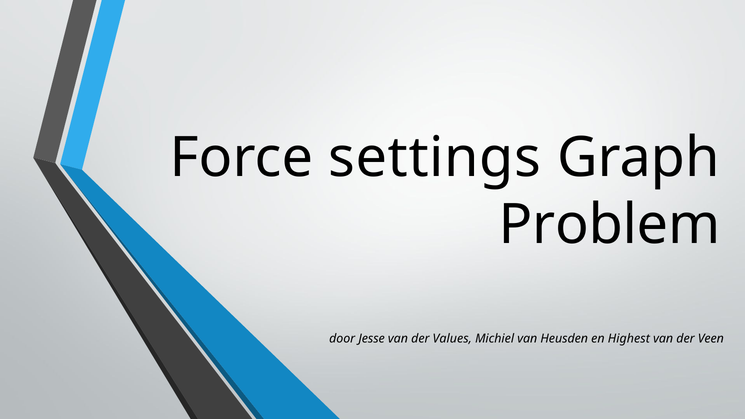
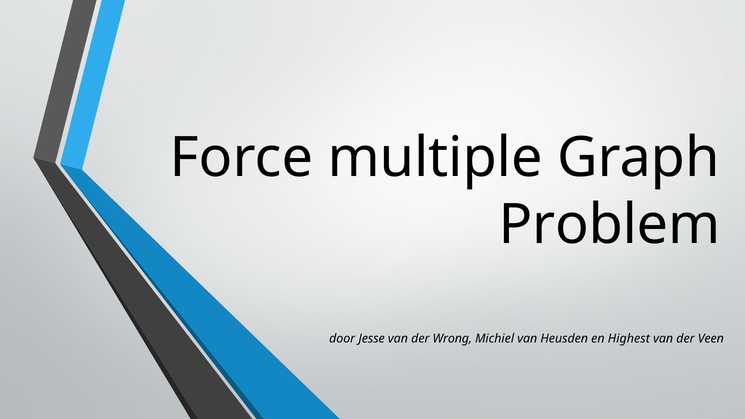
settings: settings -> multiple (435, 158)
Values: Values -> Wrong (452, 339)
